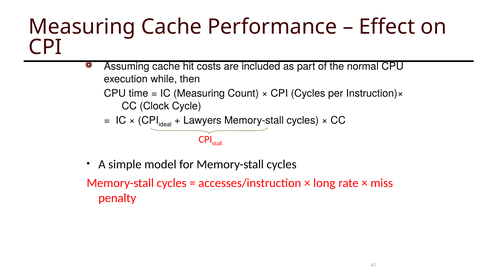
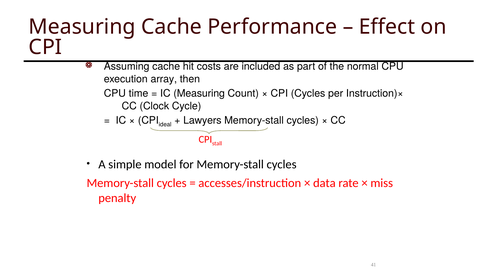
while: while -> array (164, 79)
long: long -> data (324, 183)
